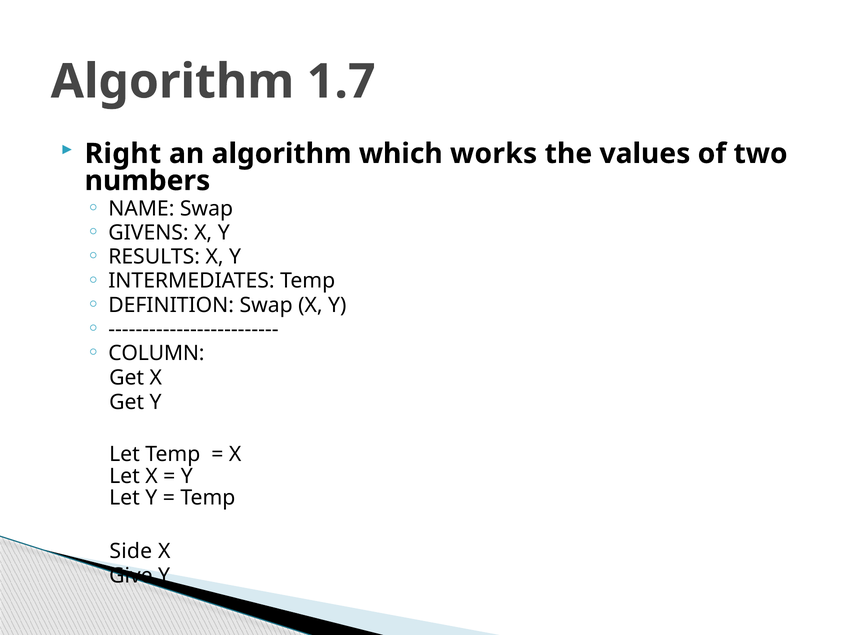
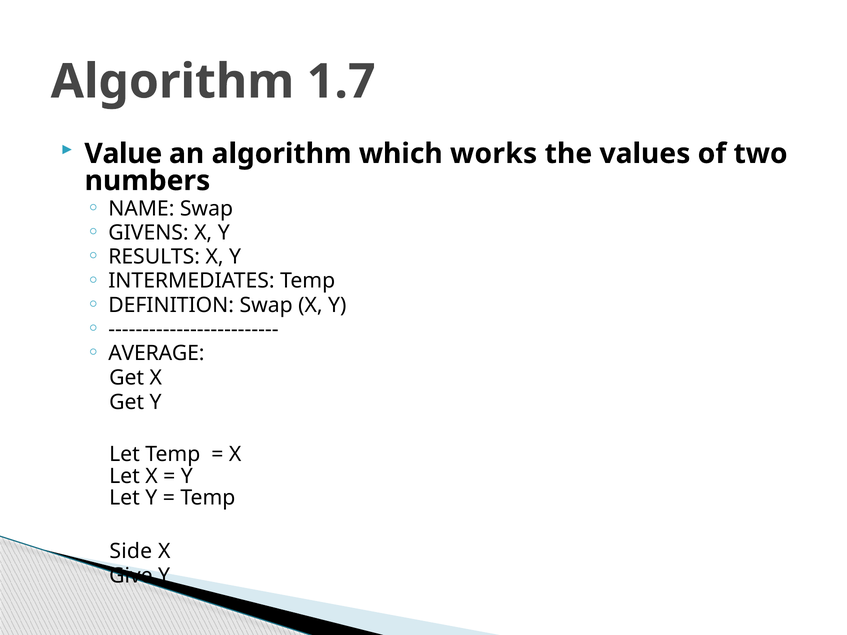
Right: Right -> Value (123, 154)
COLUMN: COLUMN -> AVERAGE (156, 354)
